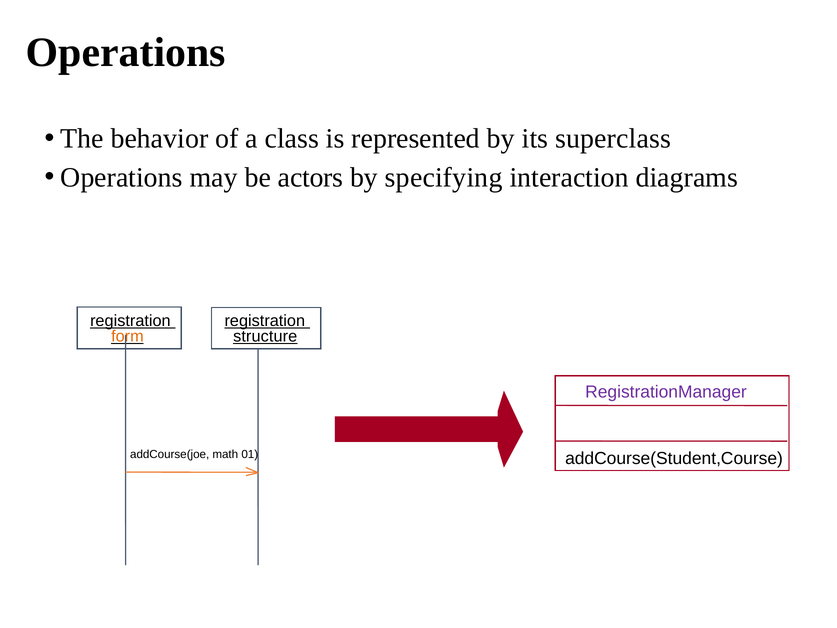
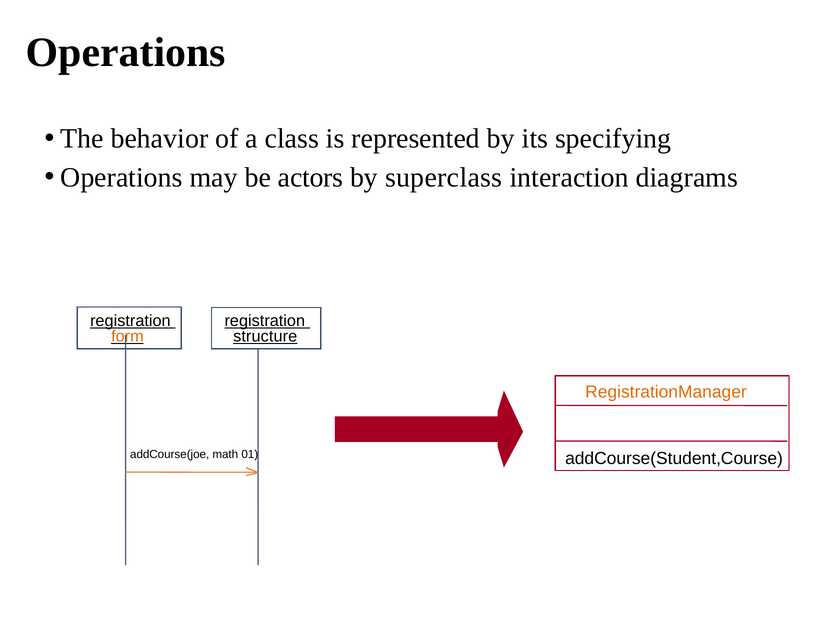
superclass: superclass -> specifying (613, 138)
specifying: specifying -> superclass (444, 177)
RegistrationManager colour: purple -> orange (666, 392)
